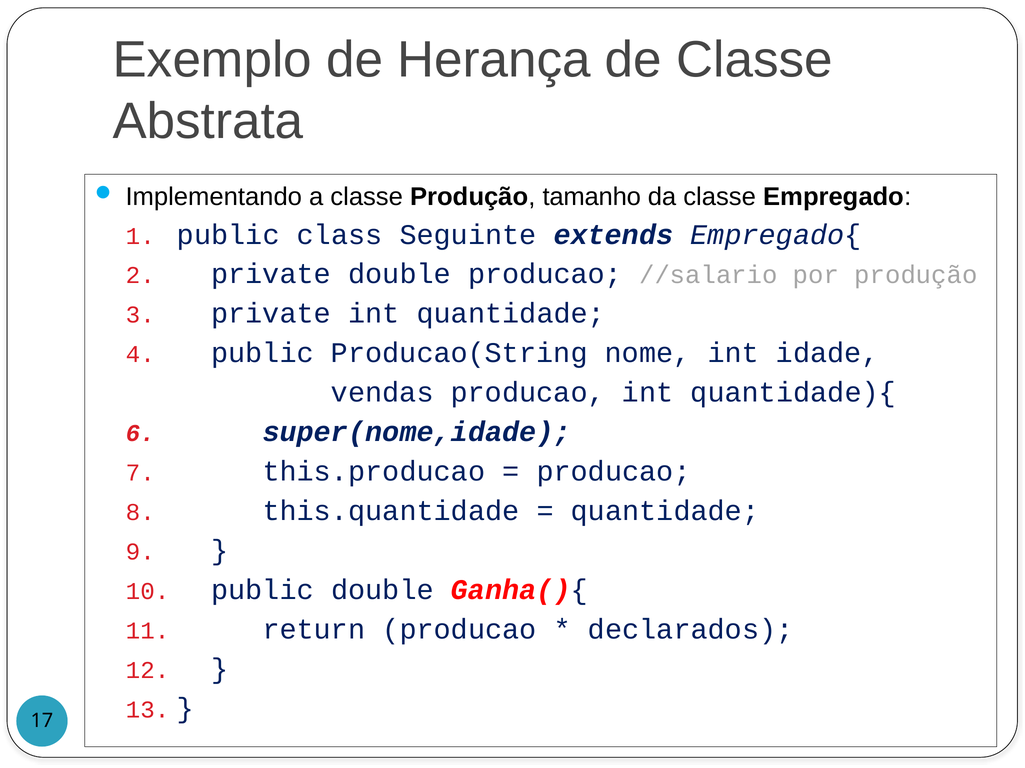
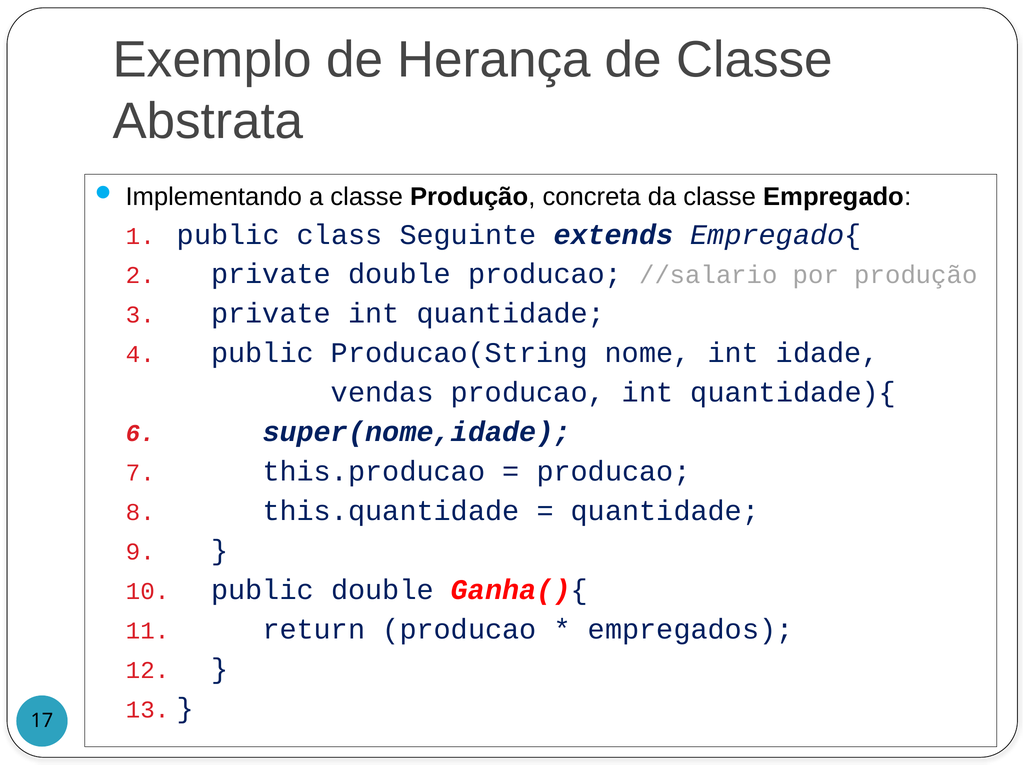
tamanho: tamanho -> concreta (592, 197)
declarados: declarados -> empregados (691, 630)
